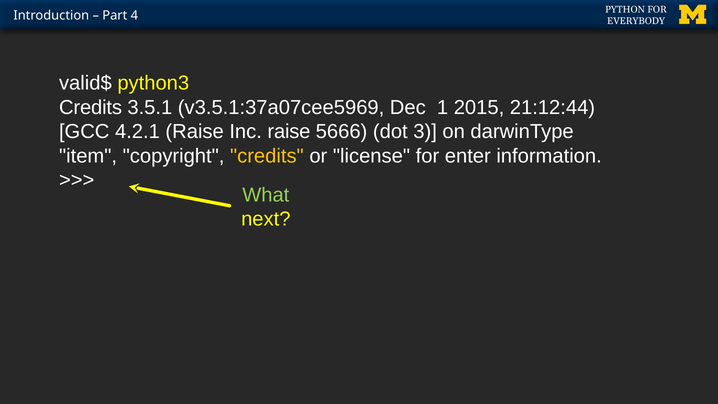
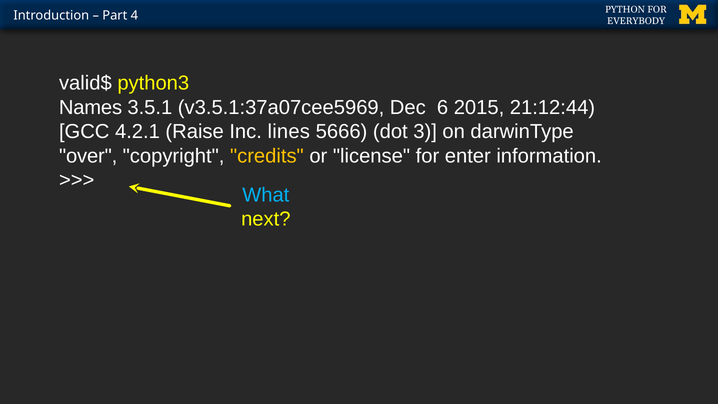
Credits: Credits -> Names (91, 107)
1: 1 -> 6 (443, 107)
Inc raise: raise -> lines (289, 132)
item: item -> over (88, 156)
What colour: light green -> light blue (266, 195)
